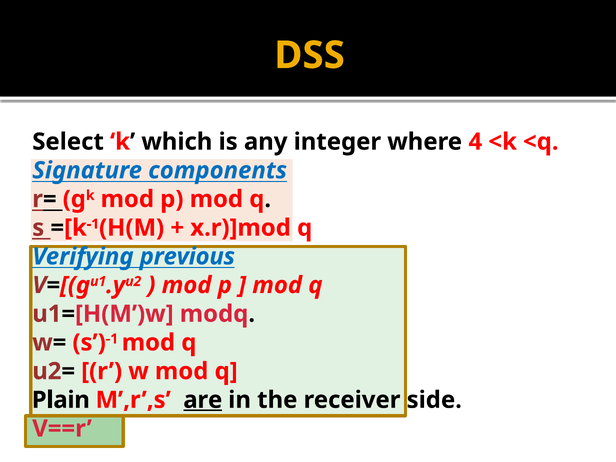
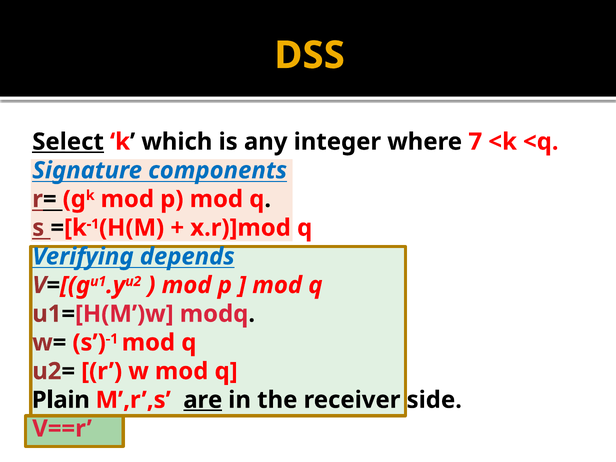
Select underline: none -> present (68, 142)
4: 4 -> 7 (475, 142)
previous: previous -> depends (187, 257)
